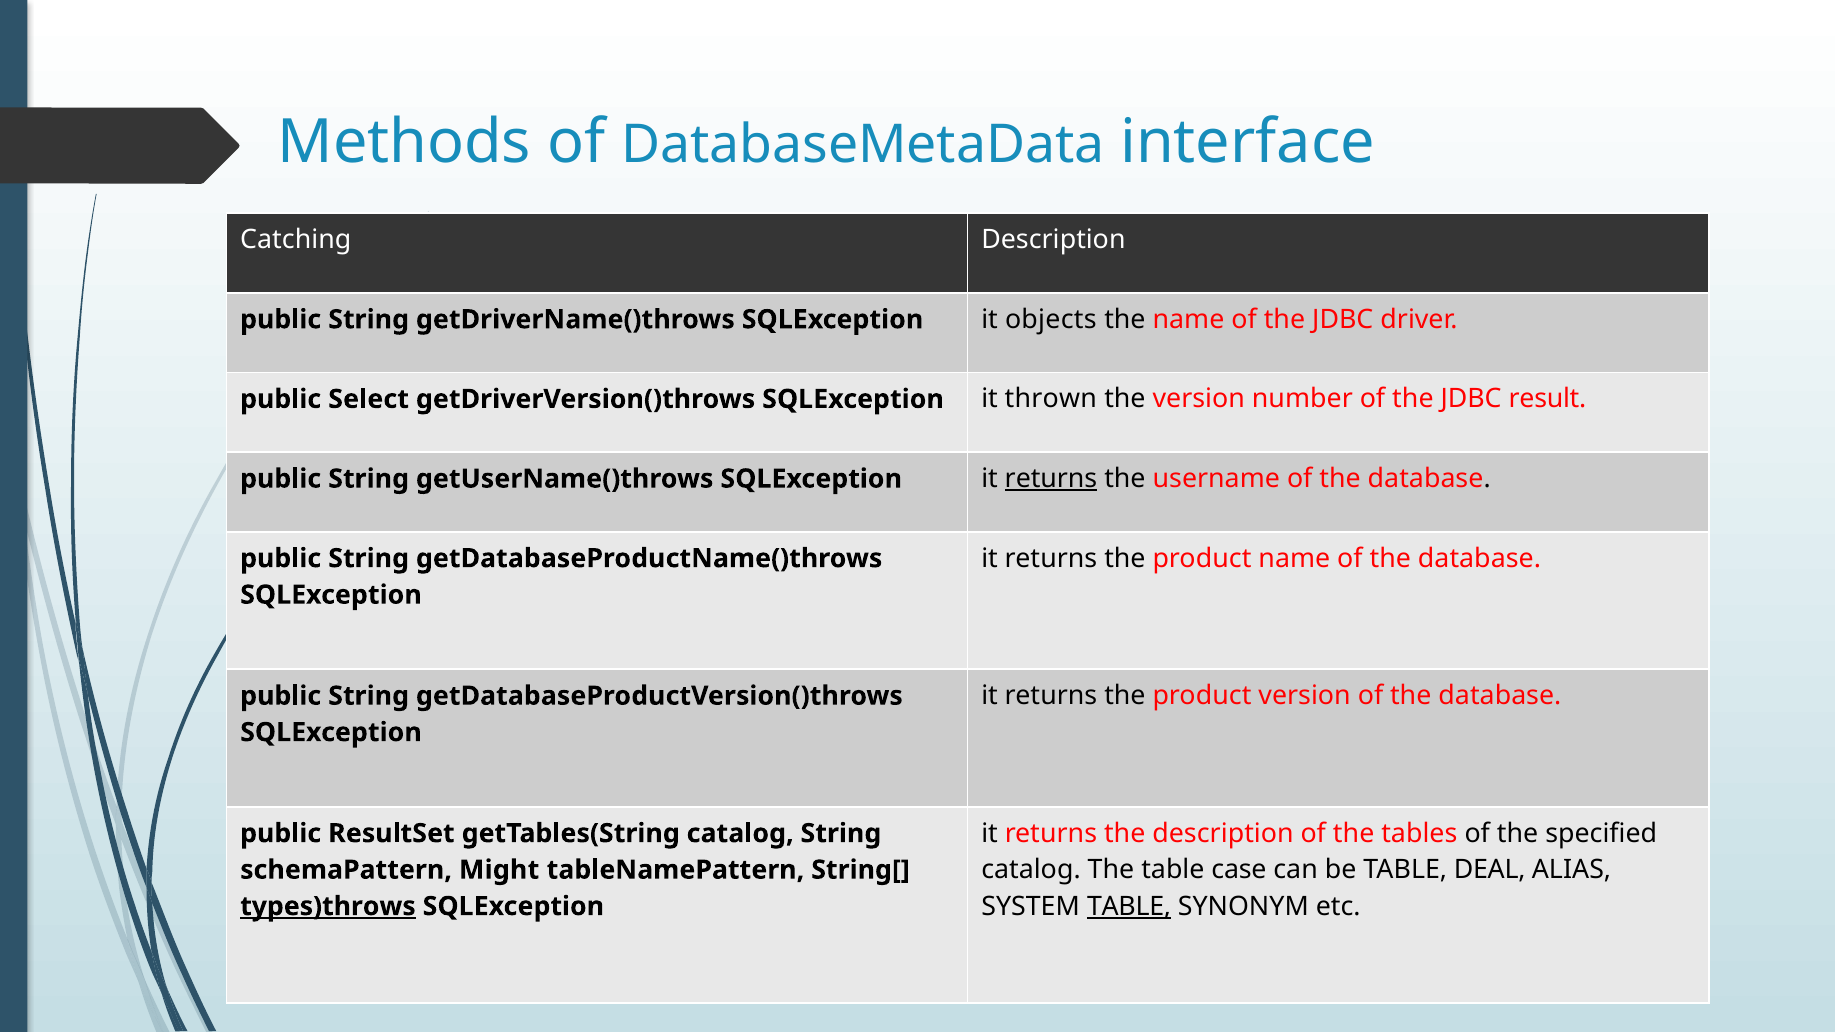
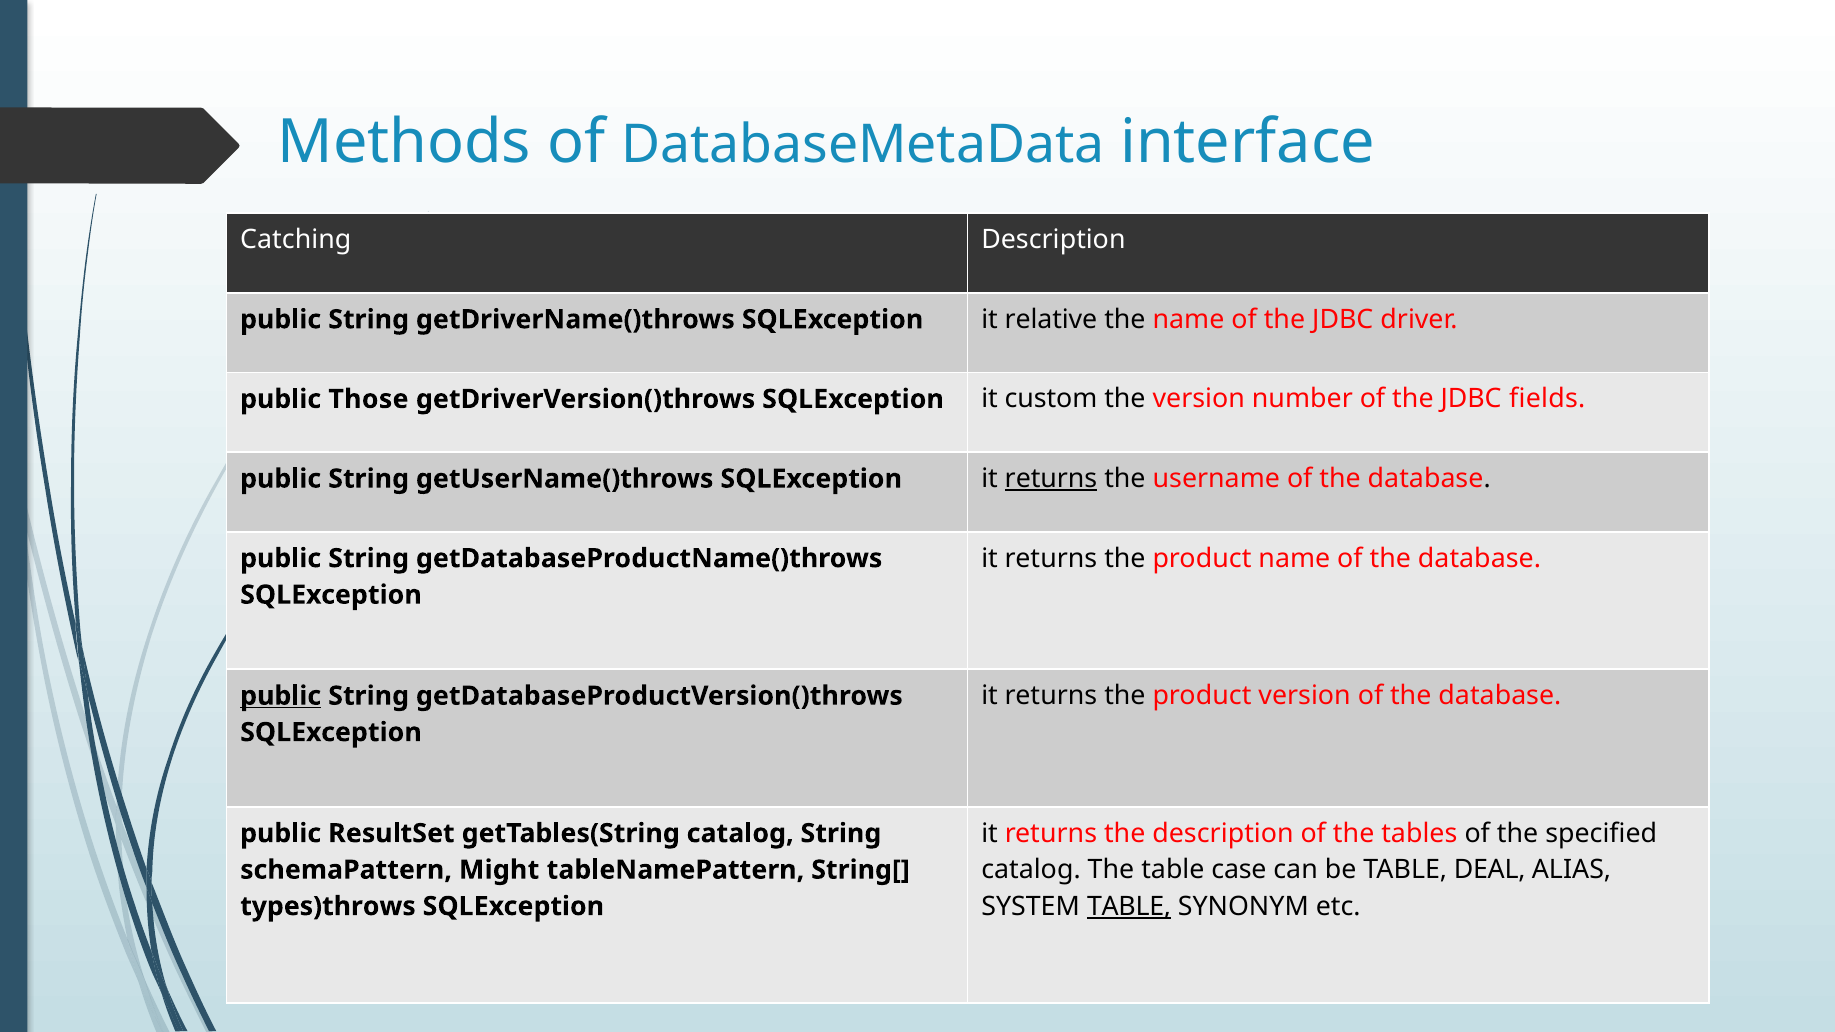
objects: objects -> relative (1051, 320)
Select: Select -> Those (368, 399)
thrown: thrown -> custom (1051, 399)
result: result -> fields (1547, 399)
public underline: none -> present (281, 696)
types)throws underline: present -> none (328, 906)
